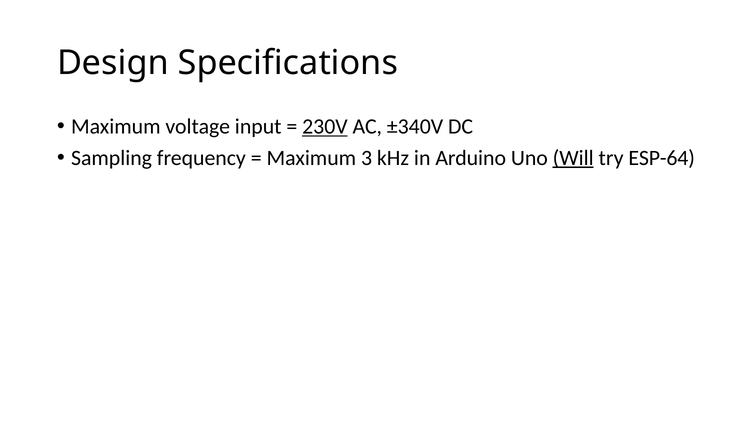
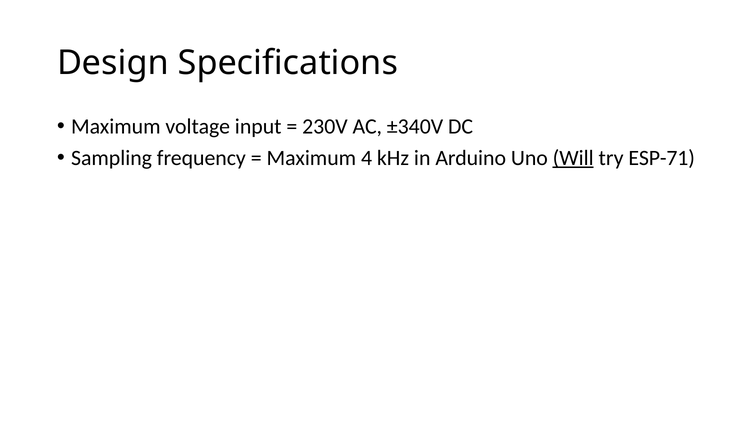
230V underline: present -> none (325, 126)
3: 3 -> 4 (367, 158)
ESP-64: ESP-64 -> ESP-71 (662, 158)
